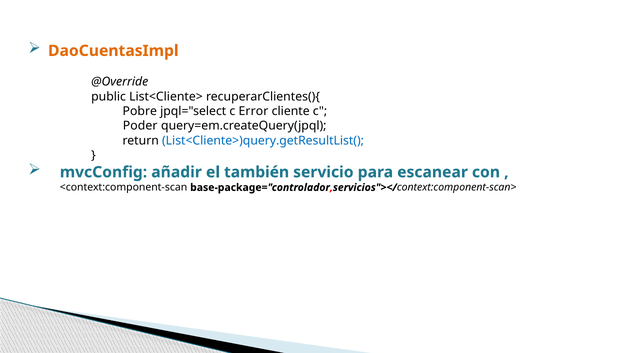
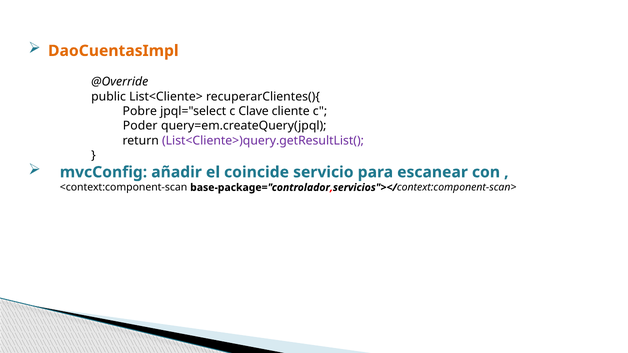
Error: Error -> Clave (254, 111)
List<Cliente>)query.getResultList( colour: blue -> purple (263, 141)
también: también -> coincide (257, 172)
